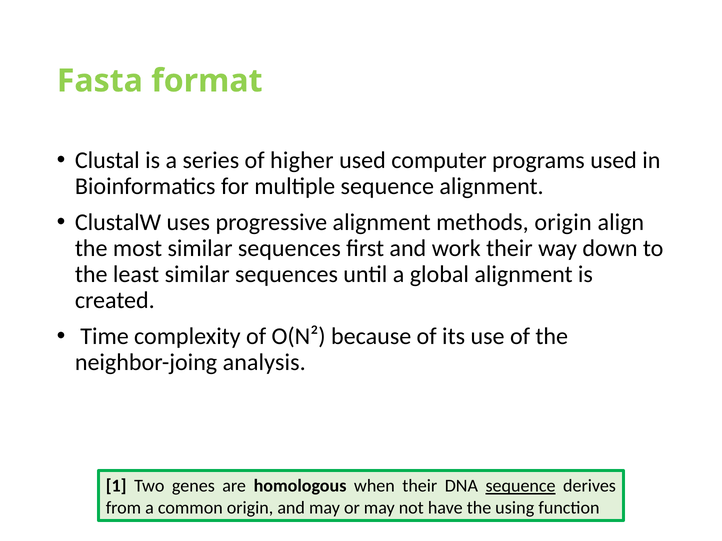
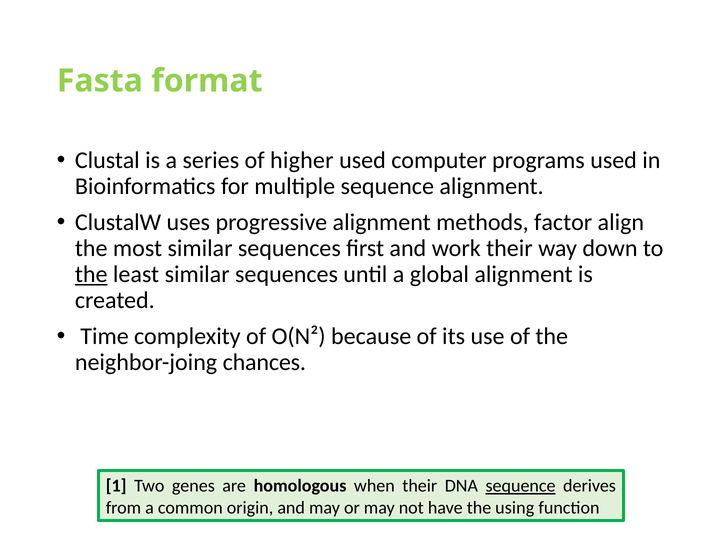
methods origin: origin -> factor (563, 223)
the underline: none -> present (91, 275)
analysis: analysis -> chances (264, 363)
